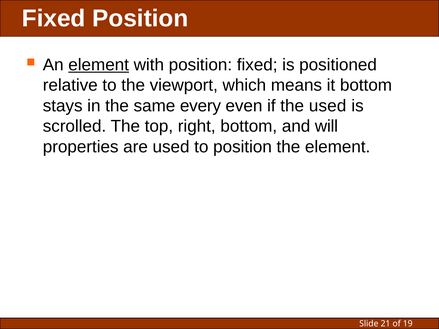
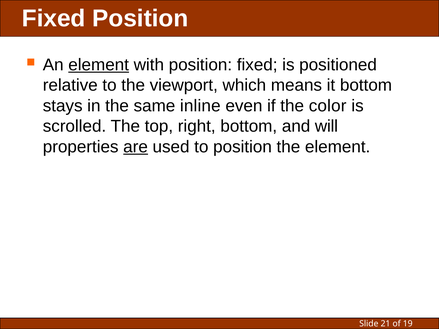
every: every -> inline (200, 106)
the used: used -> color (328, 106)
are underline: none -> present (136, 147)
